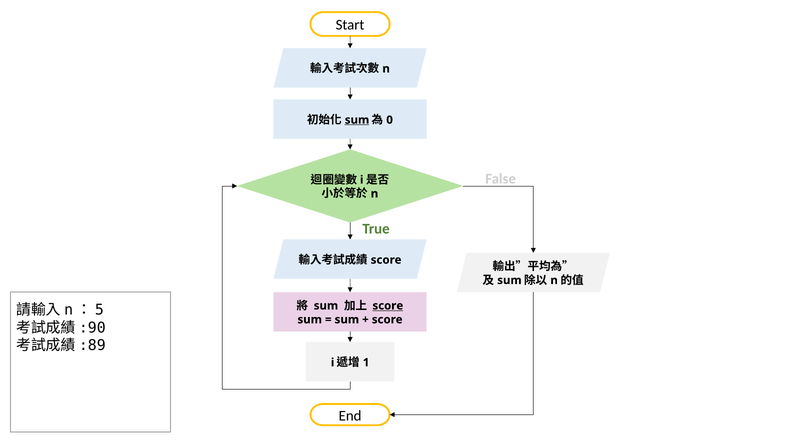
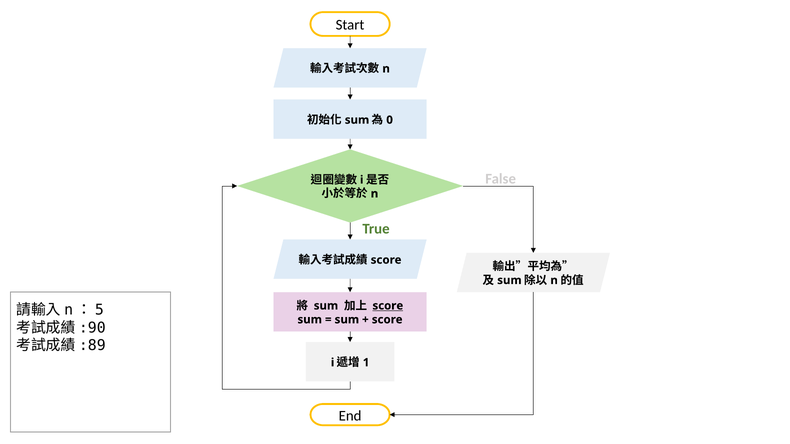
sum underline: present -> none (357, 120)
